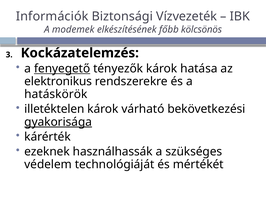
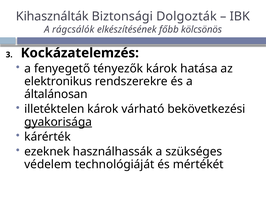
Információk: Információk -> Kihasználták (52, 16)
Vízvezeték: Vízvezeték -> Dolgozták (186, 16)
modemek: modemek -> rágcsálók (73, 29)
fenyegető underline: present -> none (62, 68)
hatáskörök: hatáskörök -> általánosan (56, 94)
